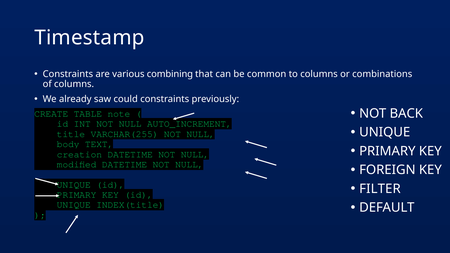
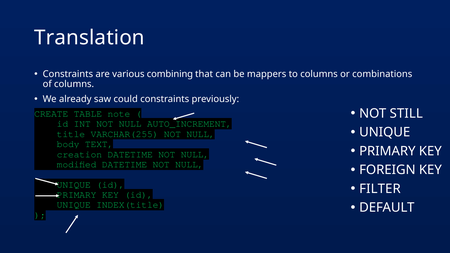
Timestamp: Timestamp -> Translation (90, 38)
common: common -> mappers (267, 74)
BACK: BACK -> STILL (406, 113)
